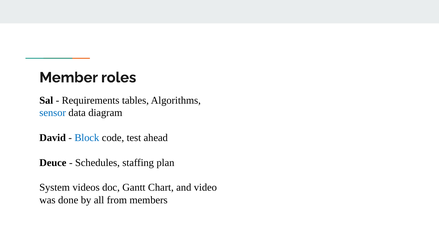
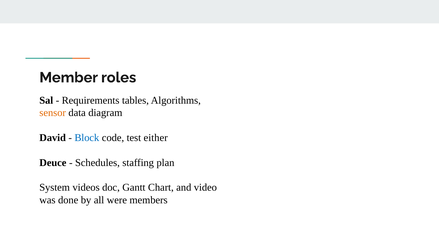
sensor colour: blue -> orange (53, 113)
ahead: ahead -> either (156, 138)
from: from -> were (117, 200)
